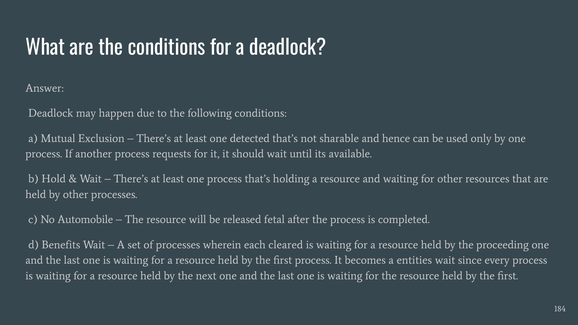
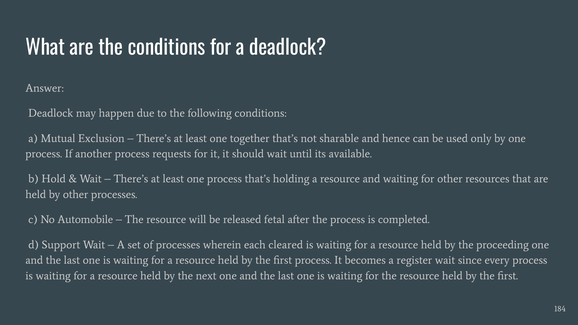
detected: detected -> together (250, 138)
Benefits: Benefits -> Support (61, 245)
entities: entities -> register (414, 260)
